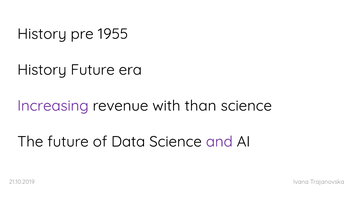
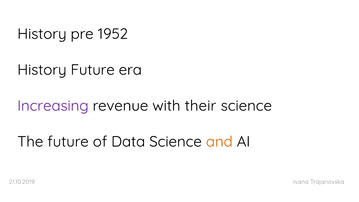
1955: 1955 -> 1952 (113, 34)
than: than -> their (201, 106)
and colour: purple -> orange (219, 142)
